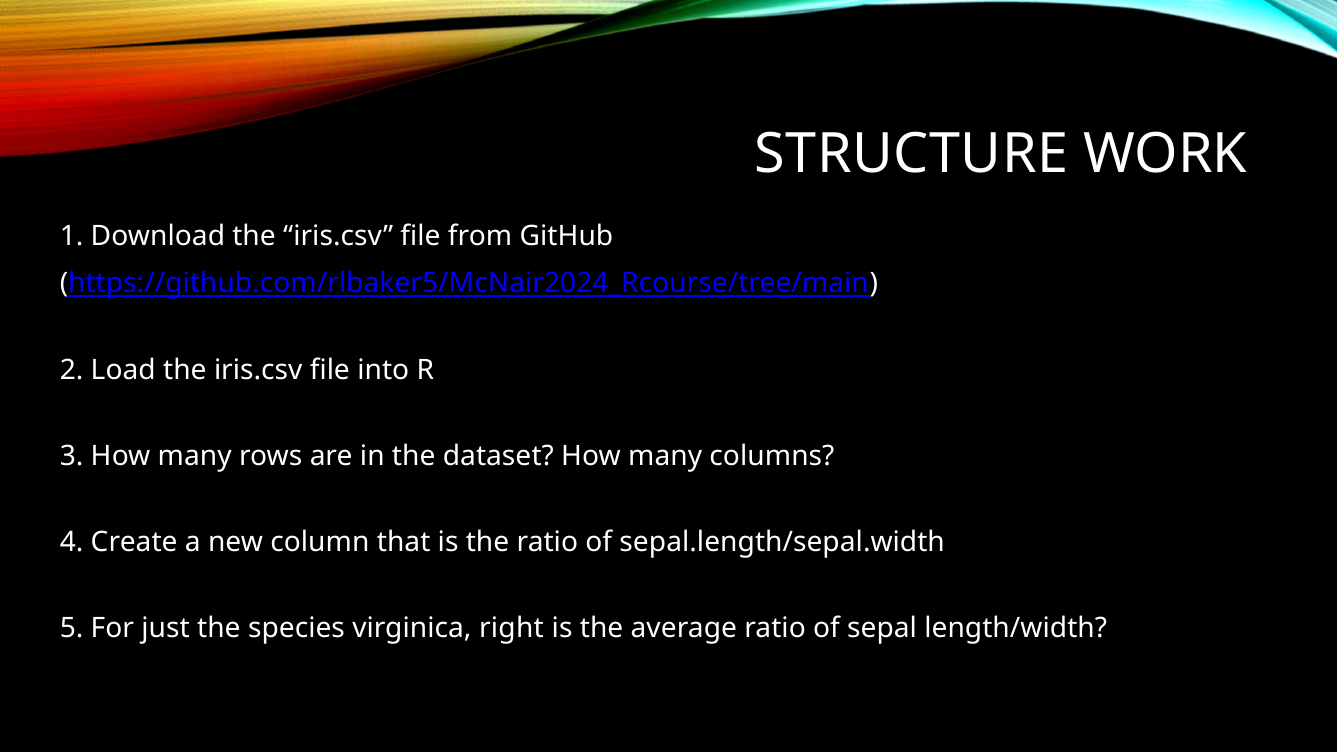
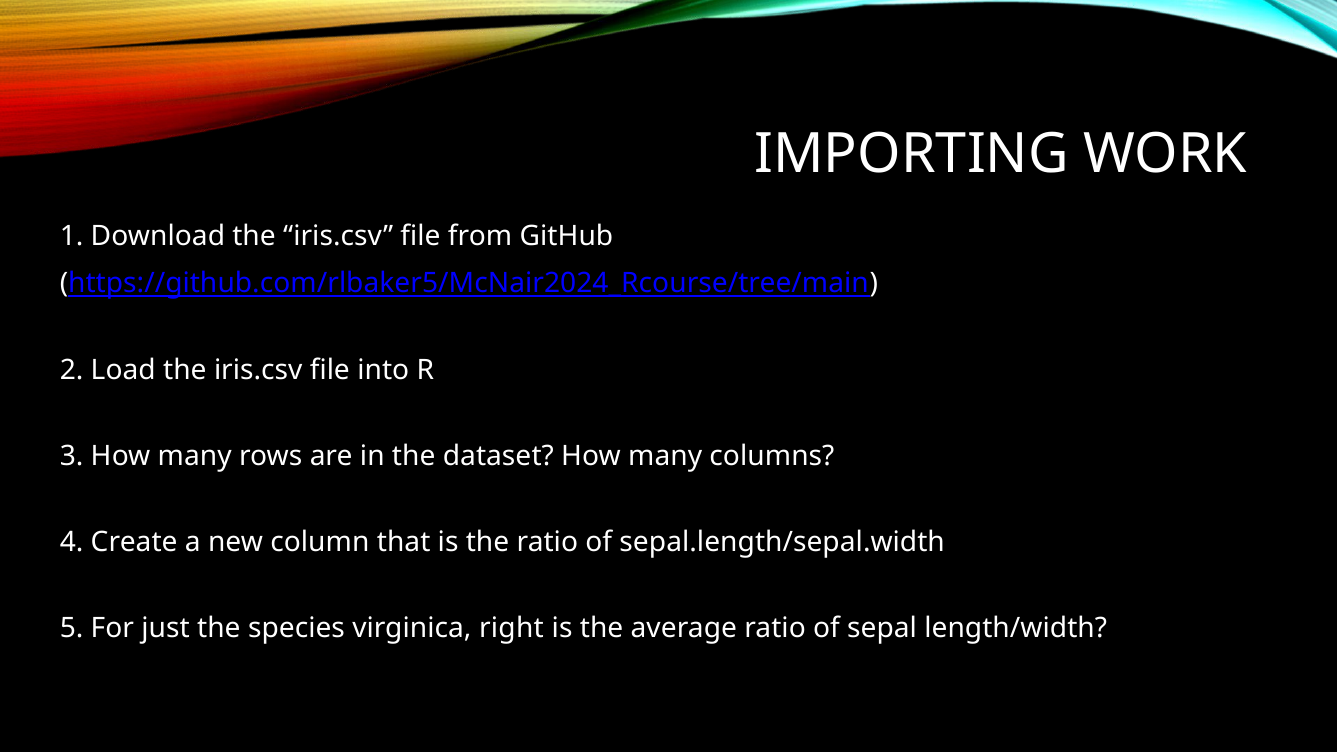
STRUCTURE: STRUCTURE -> IMPORTING (912, 154)
